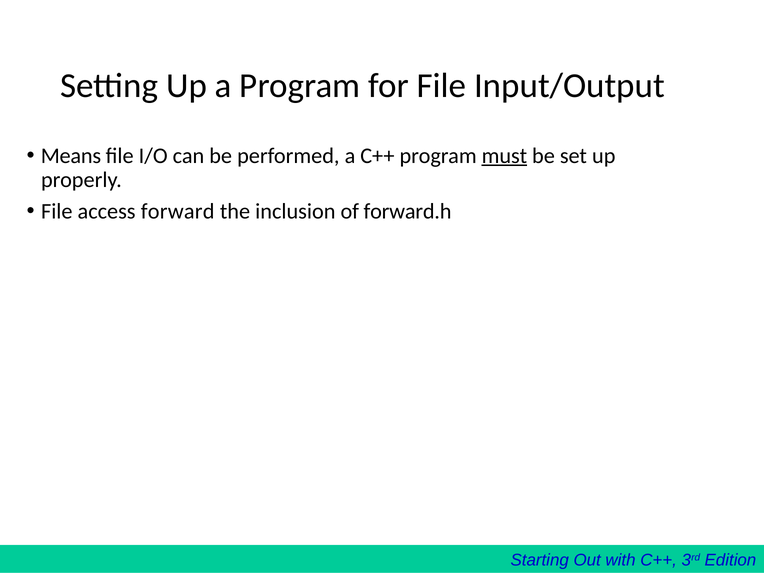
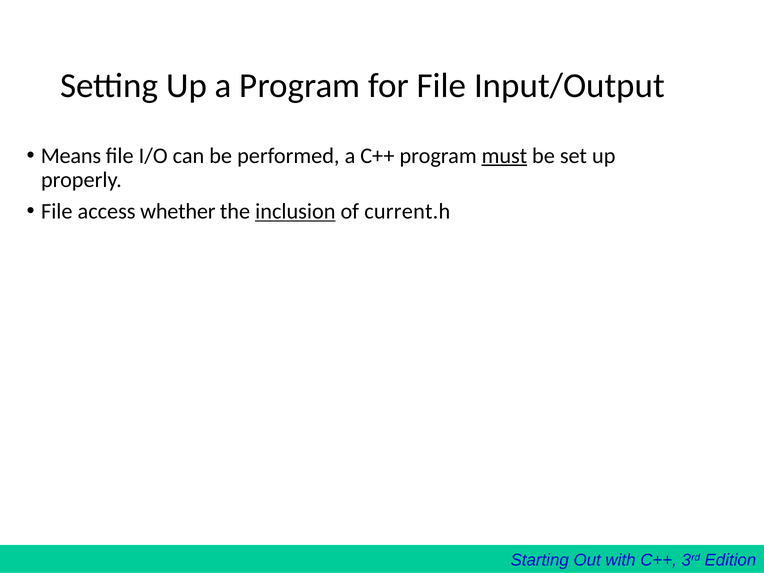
forward: forward -> whether (178, 211)
inclusion underline: none -> present (295, 211)
forward.h: forward.h -> current.h (407, 211)
